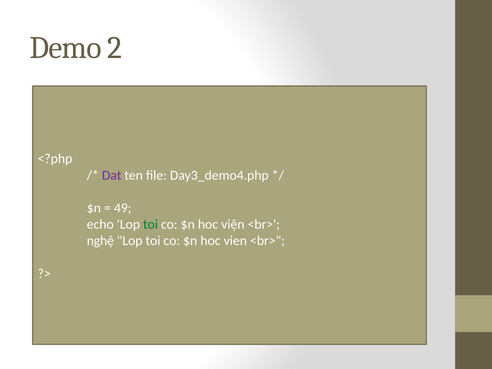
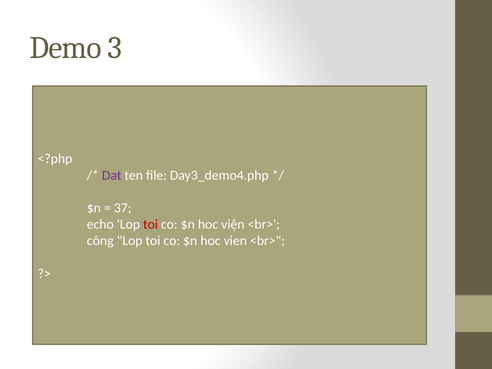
2: 2 -> 3 (115, 48)
49: 49 -> 37 (123, 208)
toi colour: green -> red (151, 224)
nghệ: nghệ -> công (100, 241)
